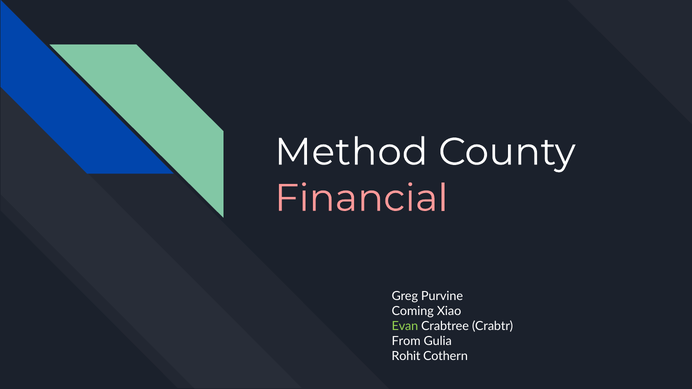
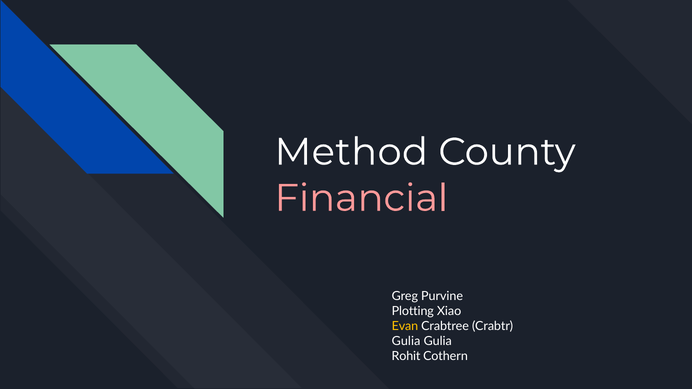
Coming: Coming -> Plotting (413, 311)
Evan colour: light green -> yellow (405, 326)
From: From -> Gulia (406, 341)
